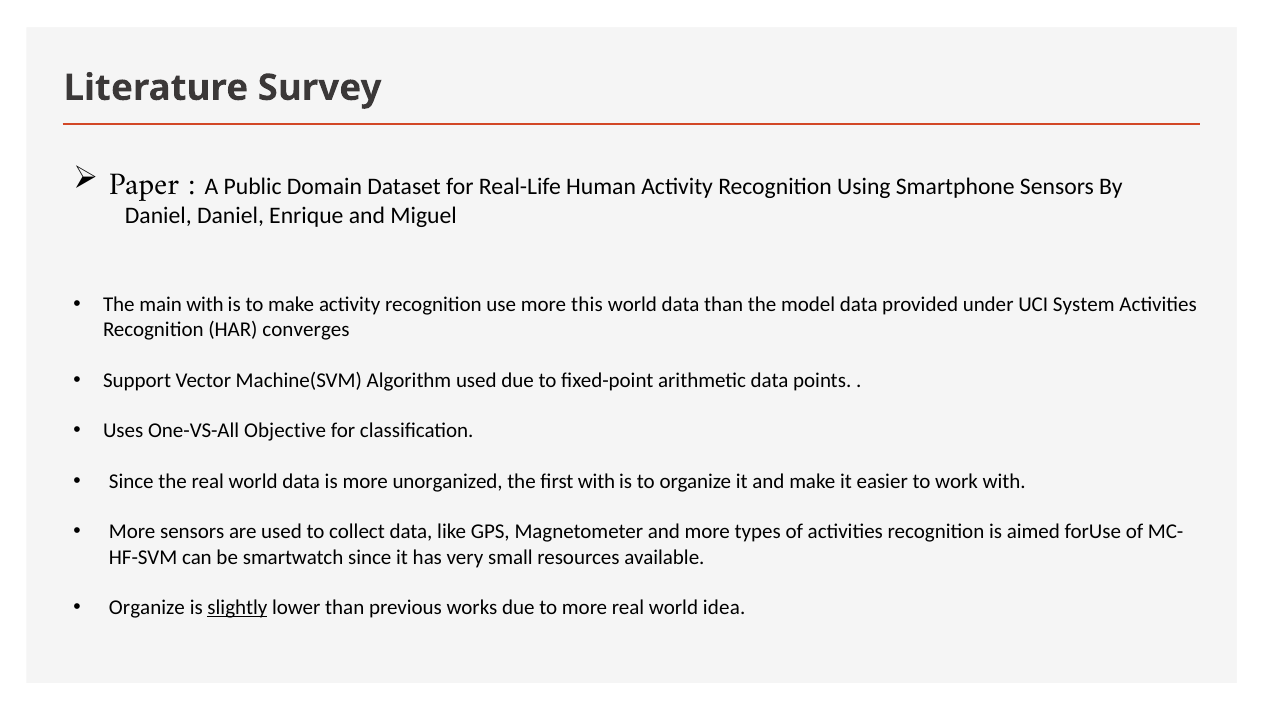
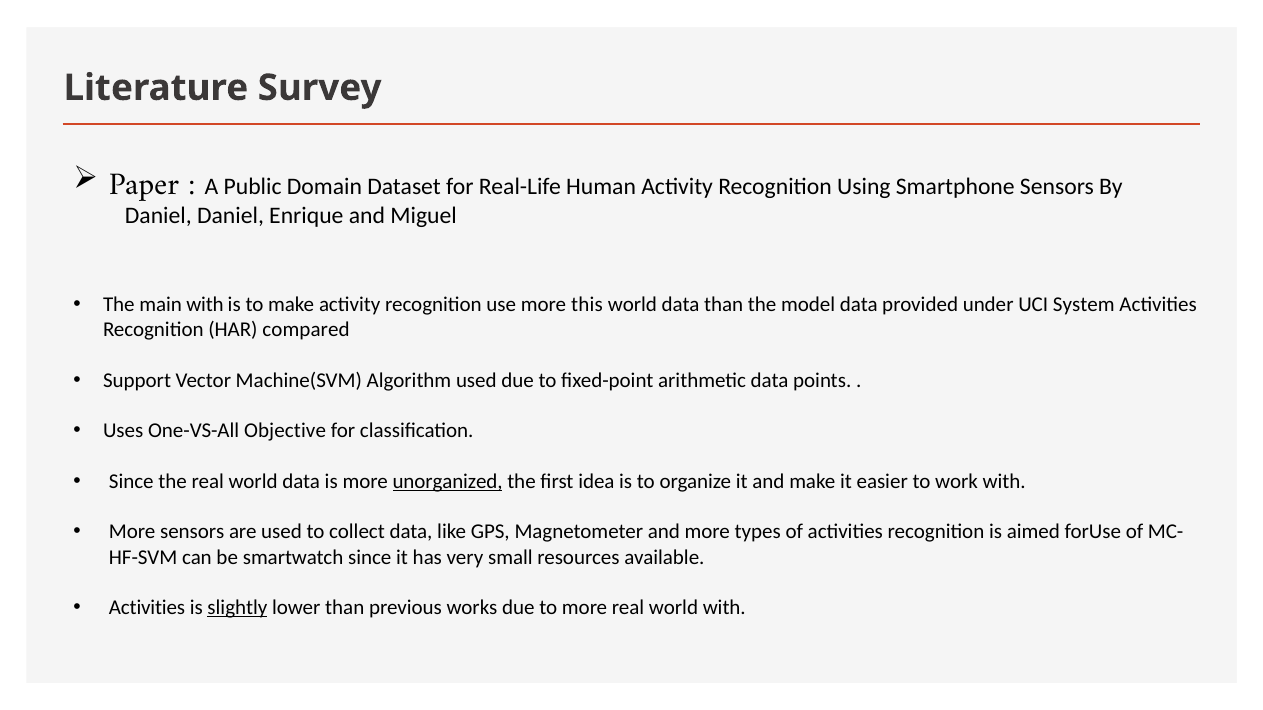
converges: converges -> compared (306, 330)
unorganized underline: none -> present (448, 482)
first with: with -> idea (596, 482)
Organize: Organize -> Activities (147, 608)
world idea: idea -> with (724, 608)
